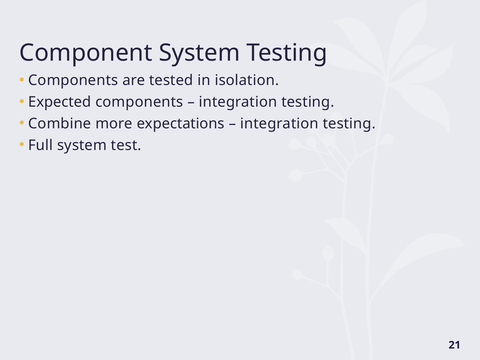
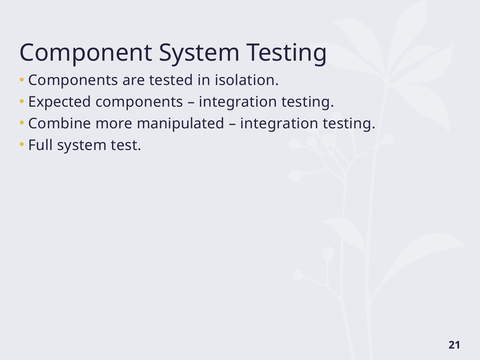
expectations: expectations -> manipulated (181, 124)
